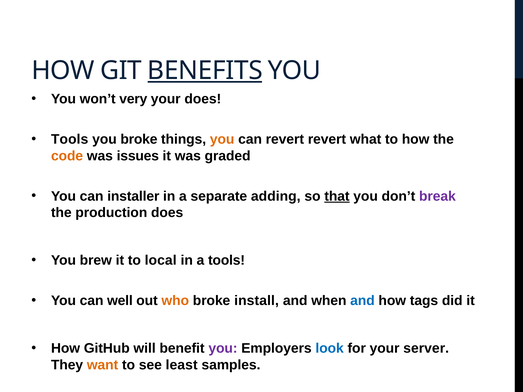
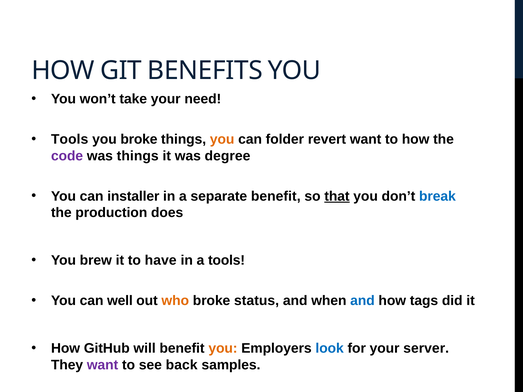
BENEFITS underline: present -> none (205, 71)
very: very -> take (133, 99)
your does: does -> need (203, 99)
can revert: revert -> folder (285, 139)
revert what: what -> want (366, 139)
code colour: orange -> purple (67, 156)
was issues: issues -> things (138, 156)
graded: graded -> degree (228, 156)
separate adding: adding -> benefit (276, 196)
break colour: purple -> blue (437, 196)
local: local -> have (161, 261)
install: install -> status (257, 301)
you colour: purple -> orange (223, 349)
want colour: orange -> purple (103, 365)
least: least -> back (182, 365)
